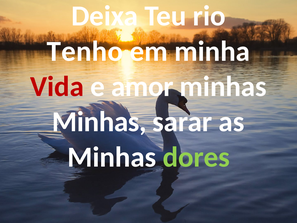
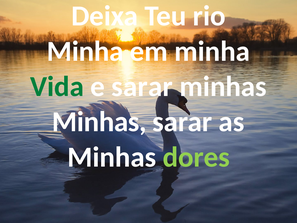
Tenho: Tenho -> Minha (85, 51)
Vida colour: red -> green (57, 86)
e amor: amor -> sarar (142, 86)
